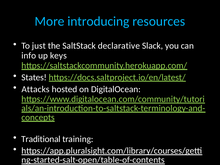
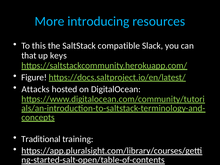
just: just -> this (39, 46)
declarative: declarative -> compatible (119, 46)
info: info -> that (29, 56)
States: States -> Figure (34, 77)
